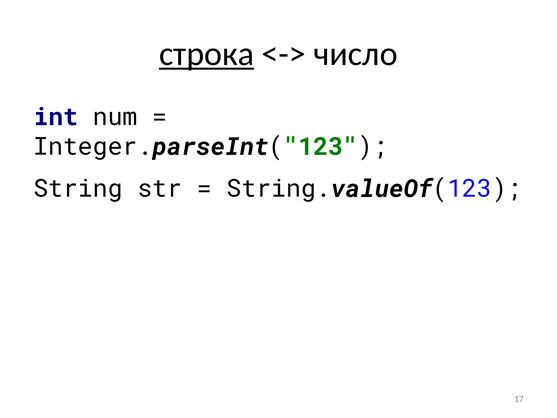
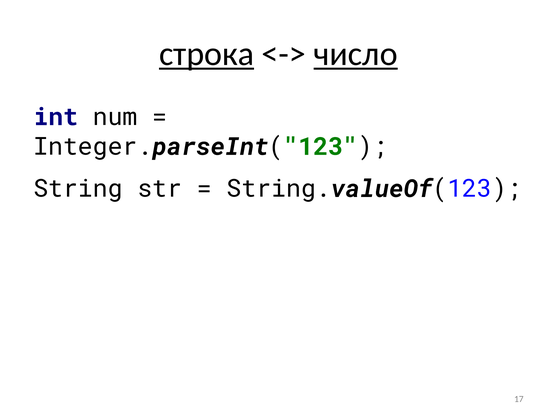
число underline: none -> present (356, 54)
